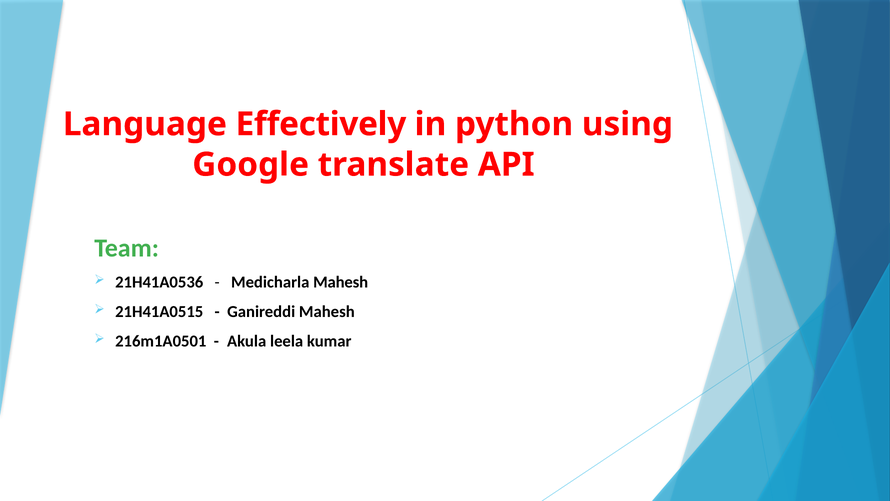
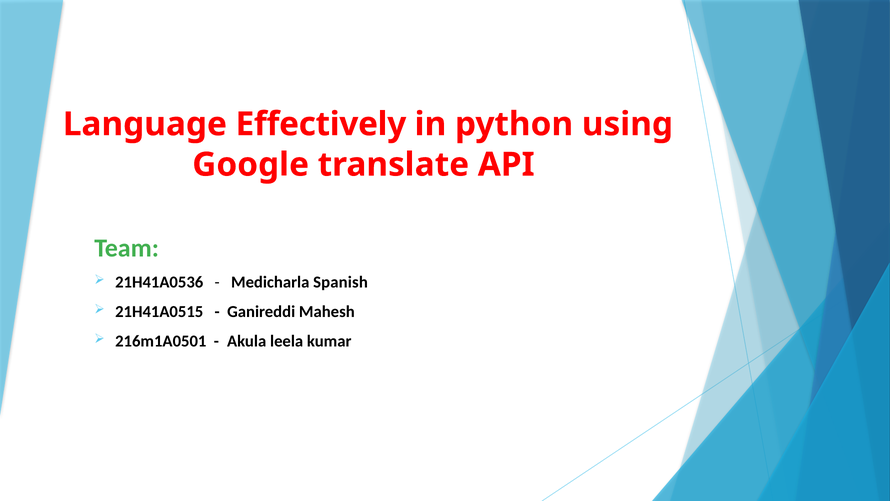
Medicharla Mahesh: Mahesh -> Spanish (341, 282)
